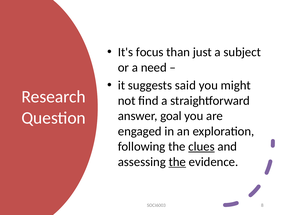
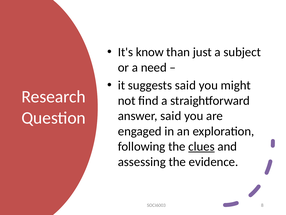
focus: focus -> know (150, 52)
answer goal: goal -> said (171, 116)
the underline: present -> none (177, 161)
